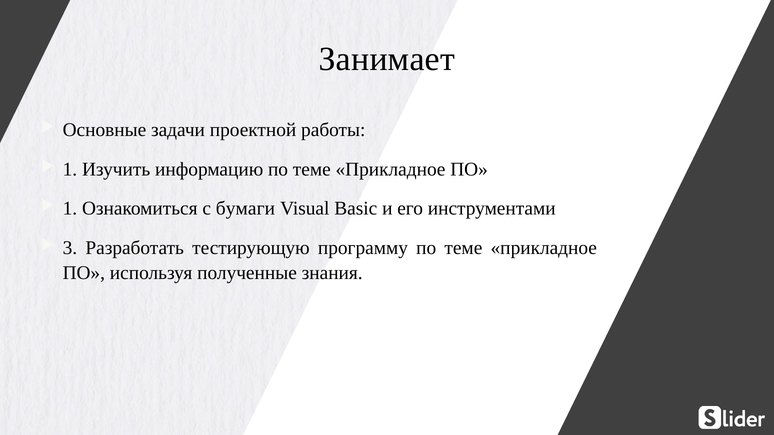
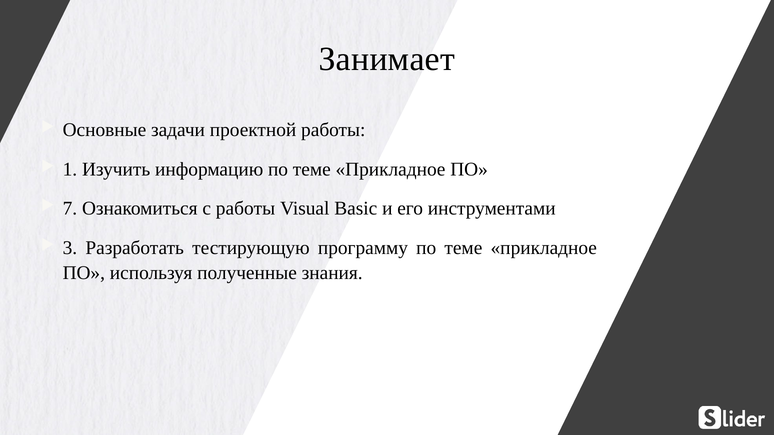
1: 1 -> 7 (70, 209)
с бумаги: бумаги -> работы (246, 209)
